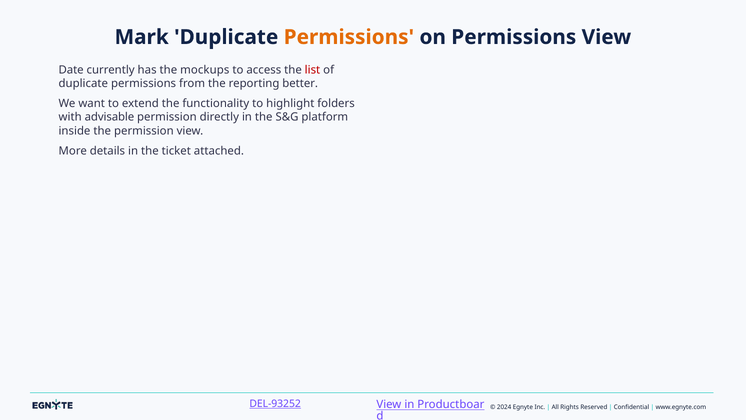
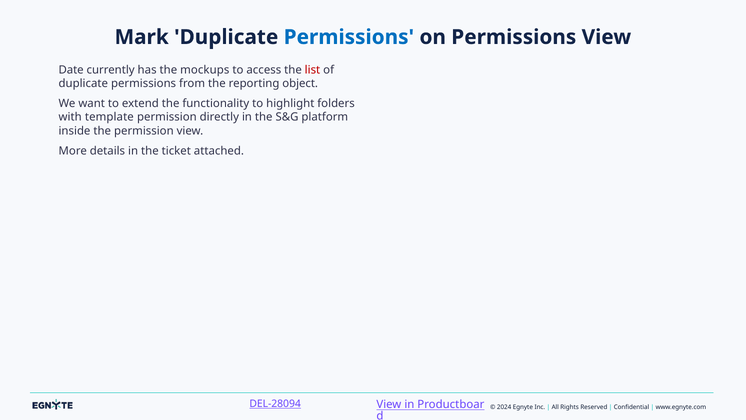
Permissions colour: orange -> blue (349, 37)
better: better -> object (300, 84)
advisable: advisable -> template (109, 117)
DEL-93252: DEL-93252 -> DEL-28094 (275, 403)
